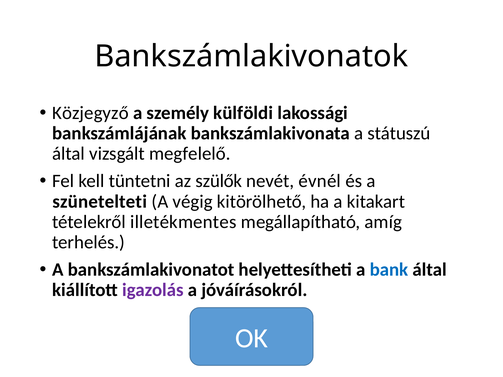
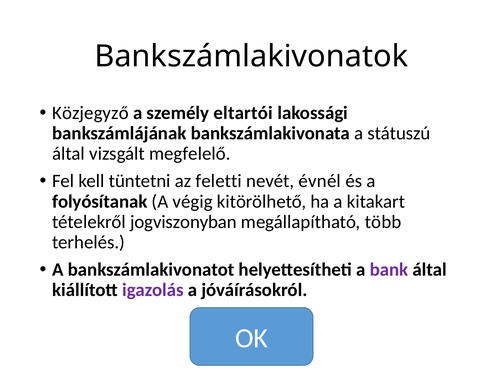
külföldi: külföldi -> eltartói (243, 113)
szülők: szülők -> feletti (219, 181)
szünetelteti: szünetelteti -> folyósítanak (100, 202)
illetékmentes: illetékmentes -> jogviszonyban (183, 222)
amíg: amíg -> több (383, 222)
bank colour: blue -> purple (389, 270)
